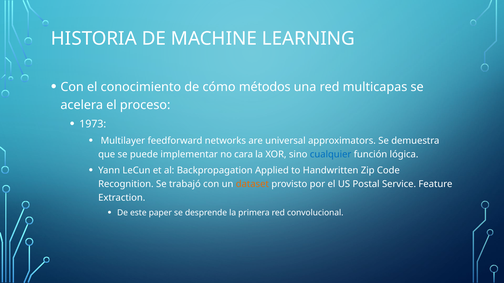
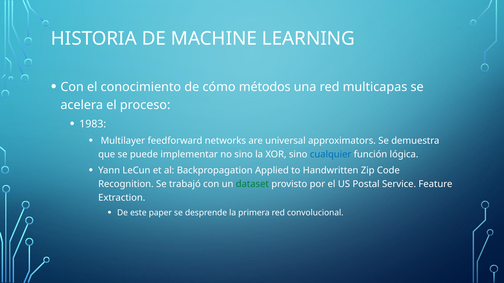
1973: 1973 -> 1983 (93, 124)
no cara: cara -> sino (244, 155)
dataset colour: orange -> green (252, 184)
